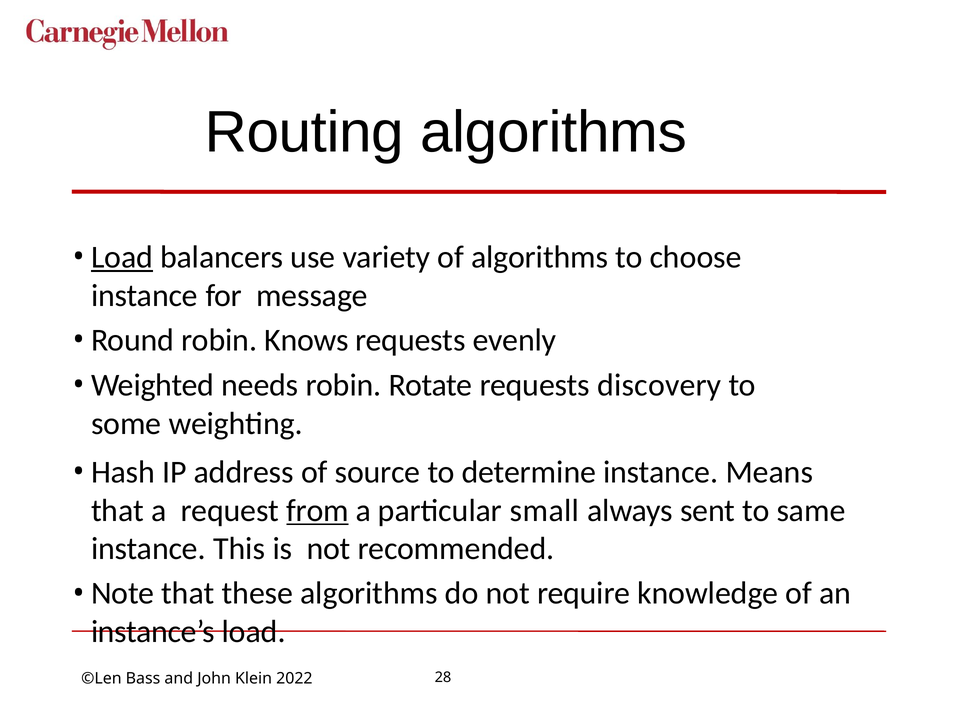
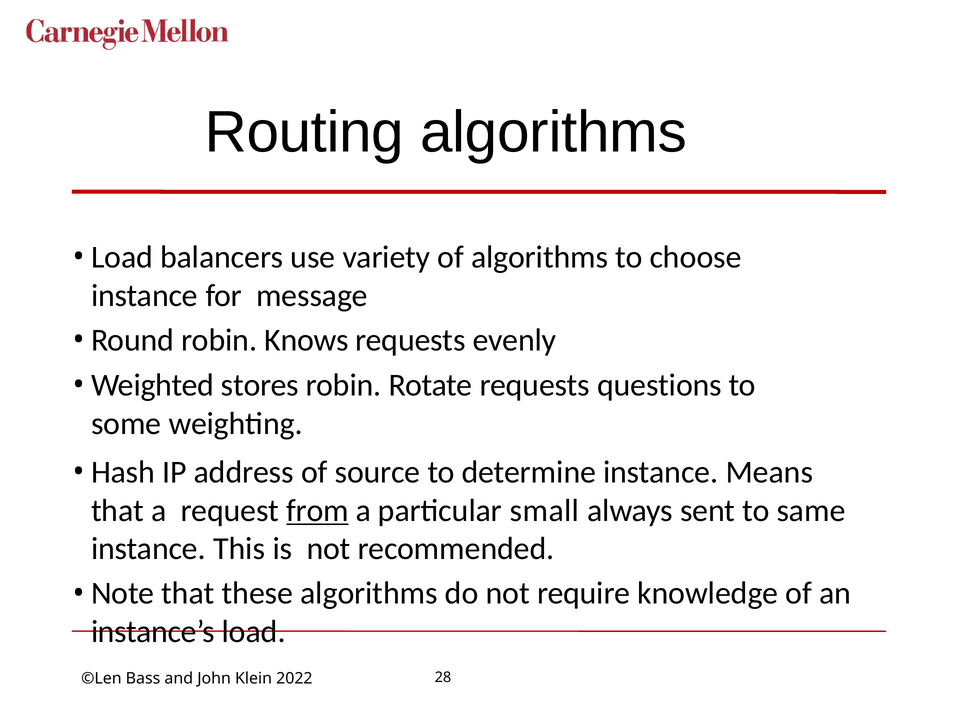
Load underline: present -> none (122, 257)
needs: needs -> stores (260, 385)
discovery: discovery -> questions (660, 385)
